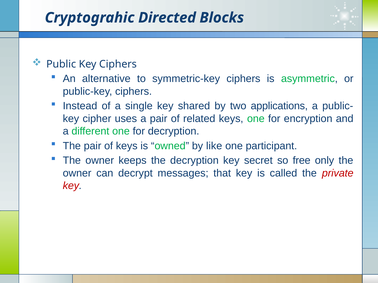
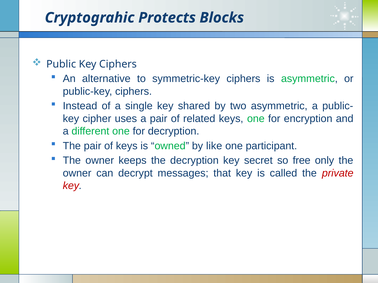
Directed: Directed -> Protects (167, 18)
two applications: applications -> asymmetric (279, 106)
